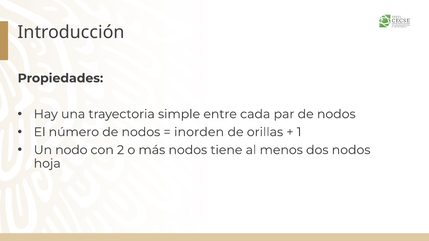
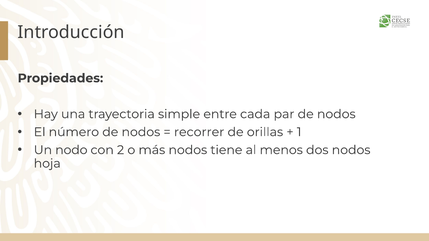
inorden: inorden -> recorrer (199, 132)
